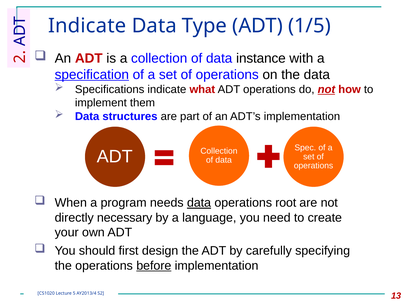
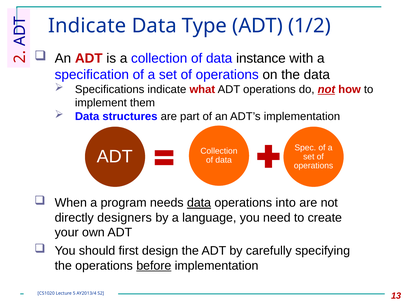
1/5: 1/5 -> 1/2 (309, 26)
specification underline: present -> none (92, 75)
root: root -> into (286, 203)
necessary: necessary -> designers (124, 218)
